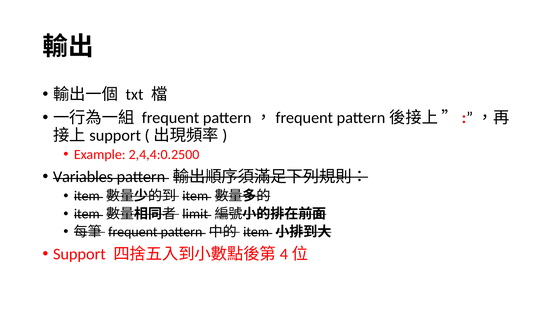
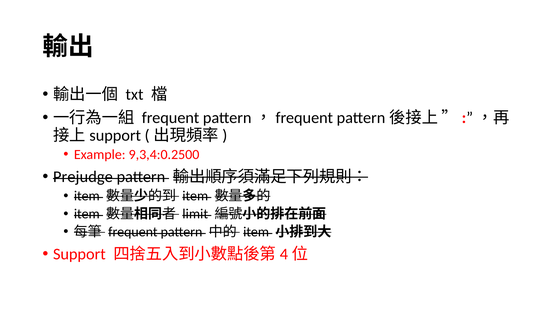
2,4,4:0.2500: 2,4,4:0.2500 -> 9,3,4:0.2500 (164, 155)
Variables: Variables -> Prejudge (83, 177)
